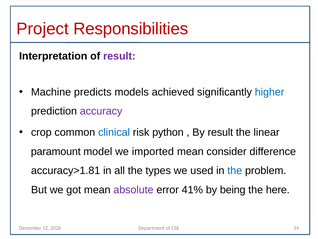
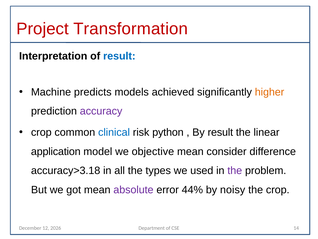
Responsibilities: Responsibilities -> Transformation (131, 29)
result colour: purple -> blue (119, 56)
higher colour: blue -> orange (270, 92)
paramount: paramount -> application (56, 151)
imported: imported -> objective (153, 151)
accuracy>1.81: accuracy>1.81 -> accuracy>3.18 (66, 170)
the colour: blue -> purple (235, 170)
41%: 41% -> 44% (192, 189)
being: being -> noisy (233, 189)
the here: here -> crop (278, 189)
